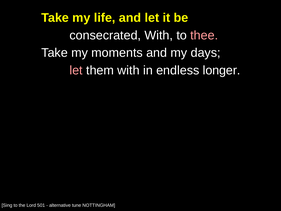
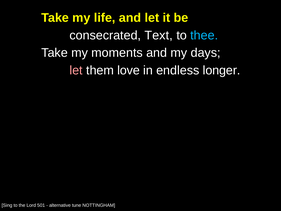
consecrated With: With -> Text (159, 35)
thee colour: pink -> light blue (204, 35)
them with: with -> love (129, 70)
